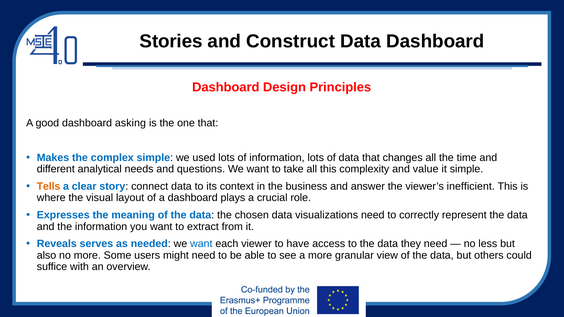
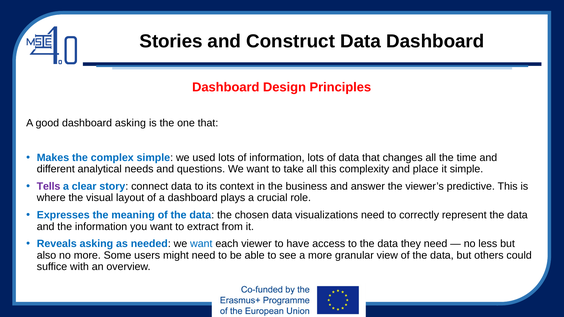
value: value -> place (426, 169)
Tells colour: orange -> purple (49, 187)
inefficient: inefficient -> predictive (471, 187)
Reveals serves: serves -> asking (96, 244)
